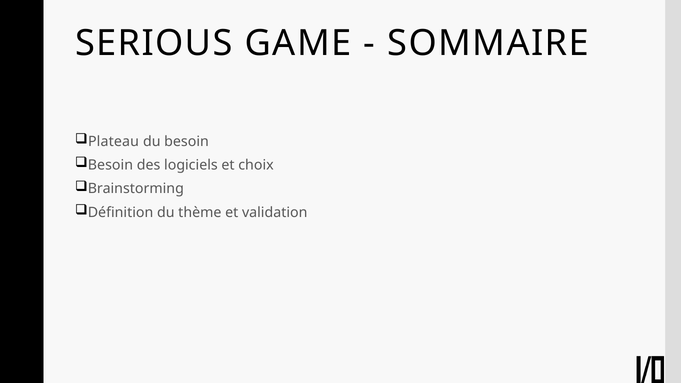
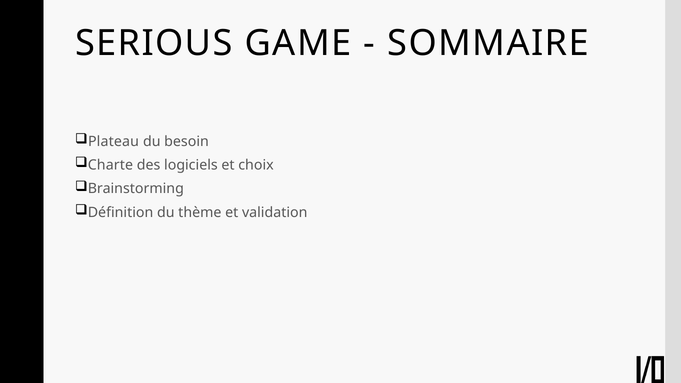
Besoin: Besoin -> Charte (110, 165)
